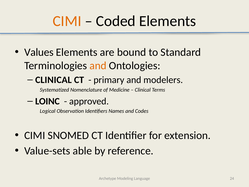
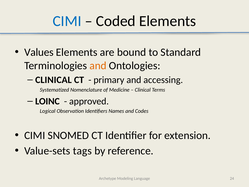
CIMI colour: orange -> blue (67, 21)
modelers: modelers -> accessing (163, 80)
able: able -> tags (82, 151)
